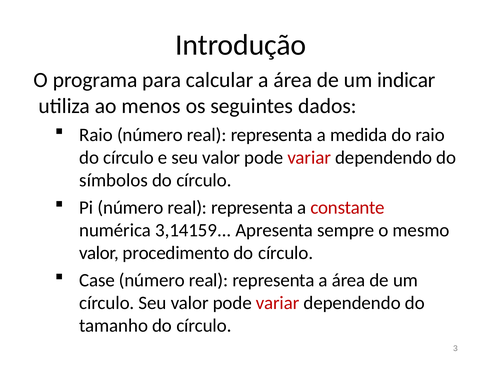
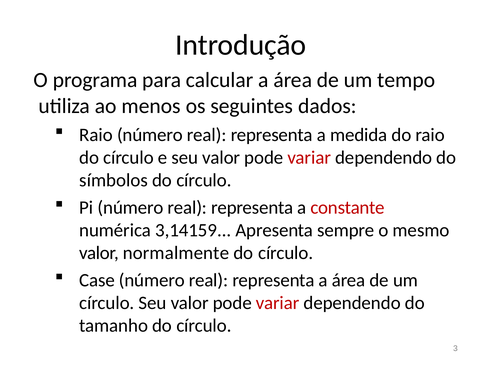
indicar: indicar -> tempo (406, 80)
procedimento: procedimento -> normalmente (176, 253)
